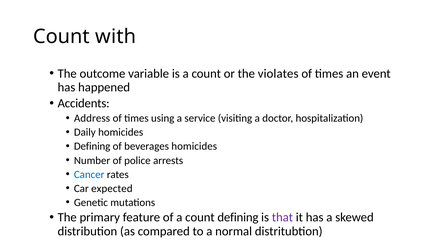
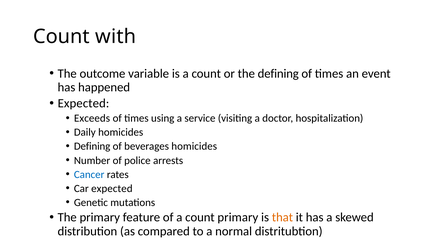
the violates: violates -> defining (278, 74)
Accidents: Accidents -> Expected (83, 103)
Address: Address -> Exceeds (92, 118)
count defining: defining -> primary (238, 217)
that colour: purple -> orange (282, 217)
